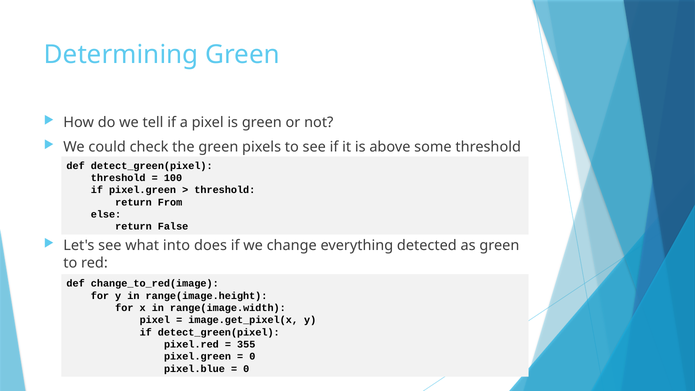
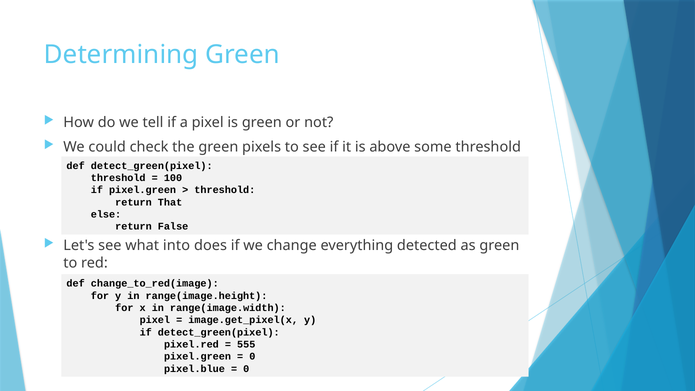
From: From -> That (170, 202)
355: 355 -> 555 (246, 344)
